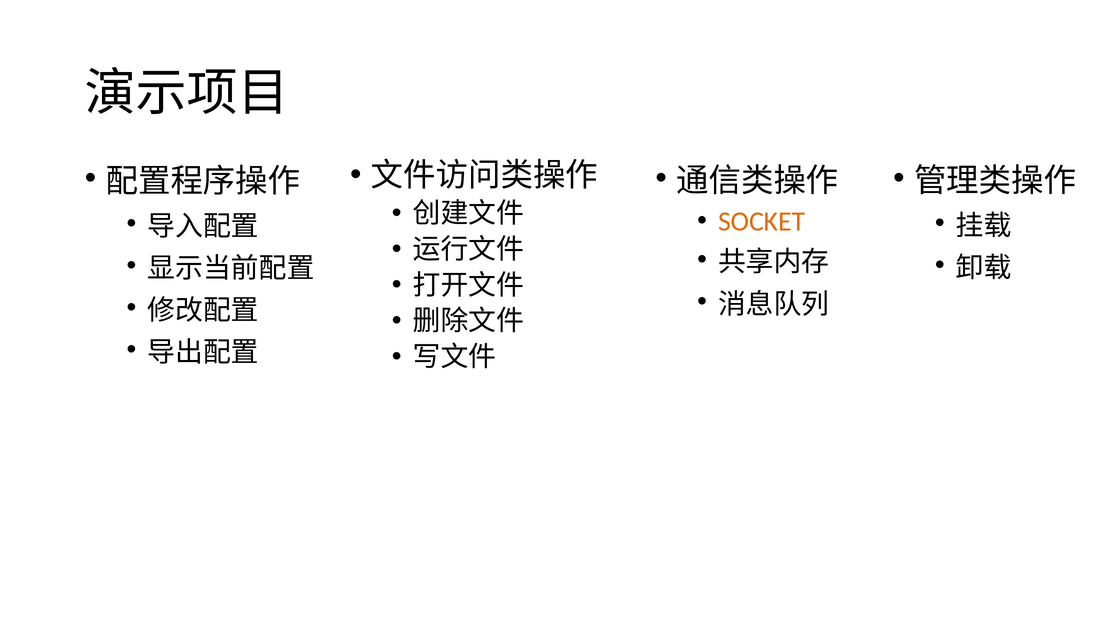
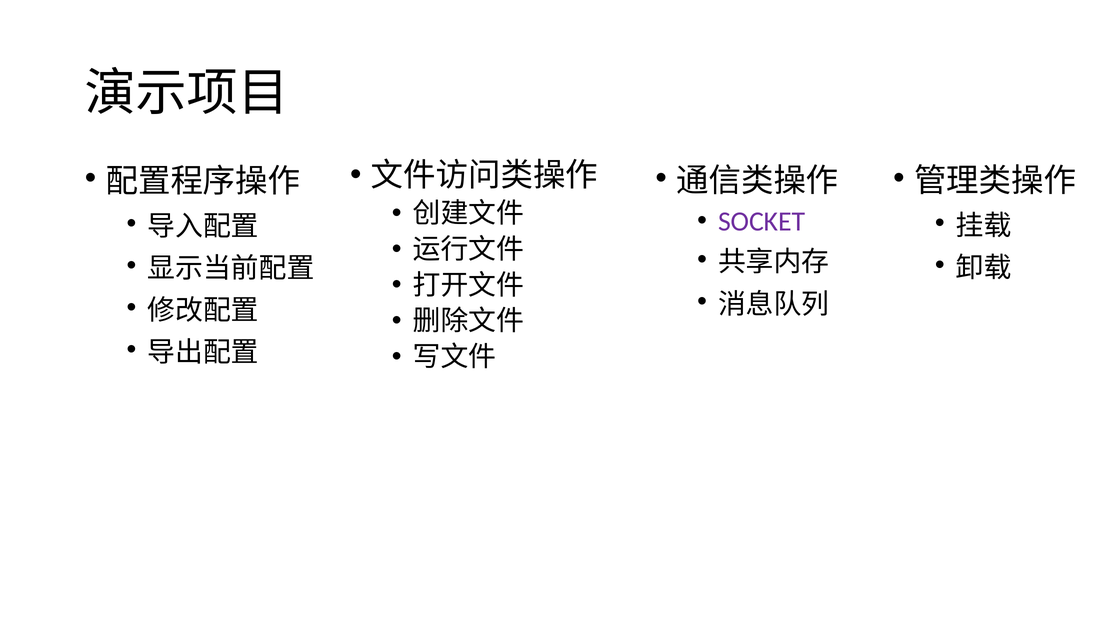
SOCKET colour: orange -> purple (762, 221)
